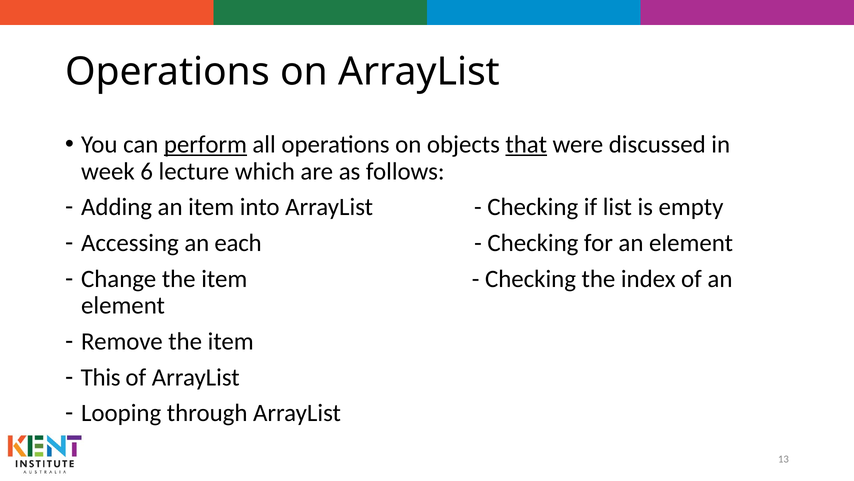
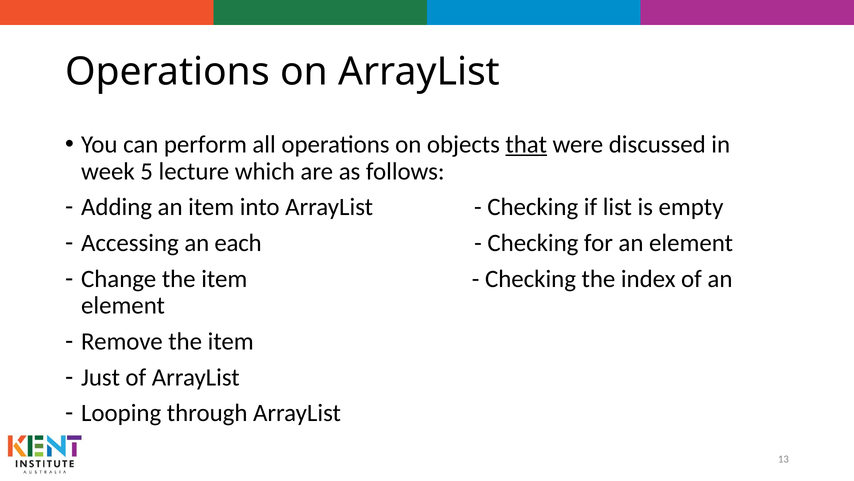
perform underline: present -> none (205, 144)
6: 6 -> 5 (147, 171)
This: This -> Just (101, 377)
